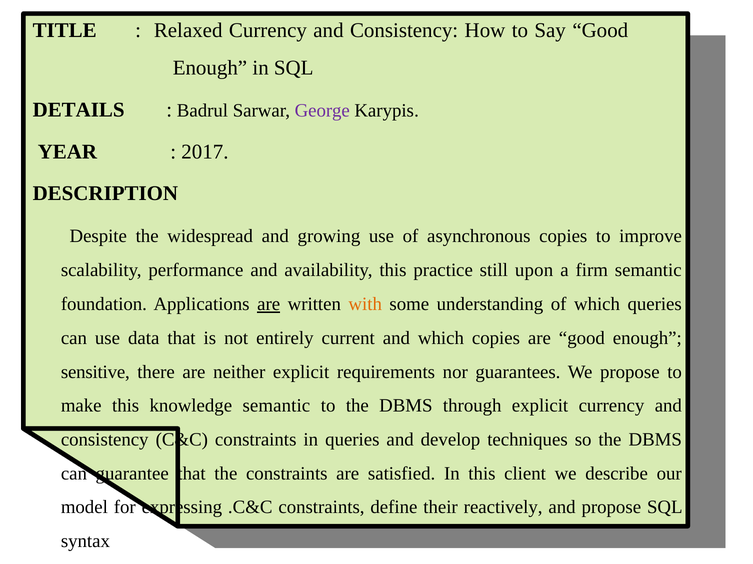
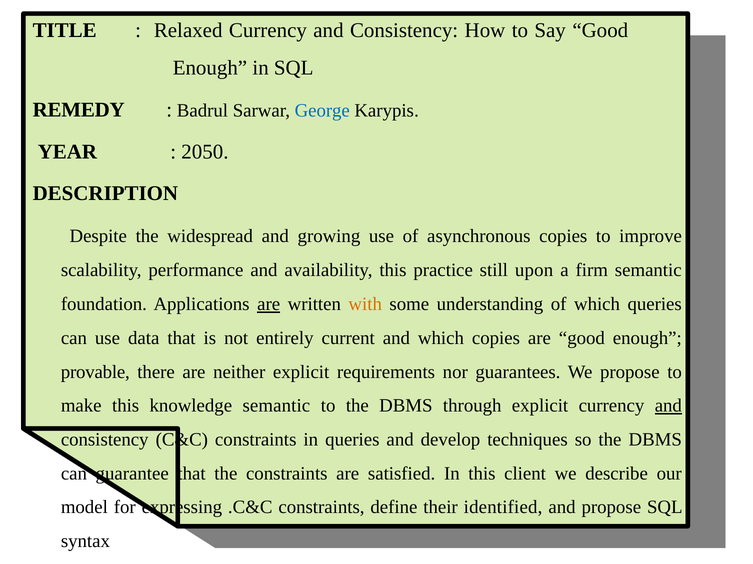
DETAILS: DETAILS -> REMEDY (79, 110)
George colour: purple -> blue (322, 111)
2017: 2017 -> 2050 (205, 152)
sensitive: sensitive -> provable (95, 372)
and underline: none -> present (668, 406)
reactively: reactively -> identified (503, 508)
